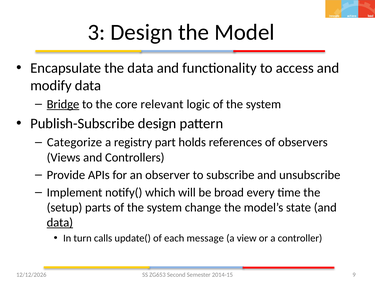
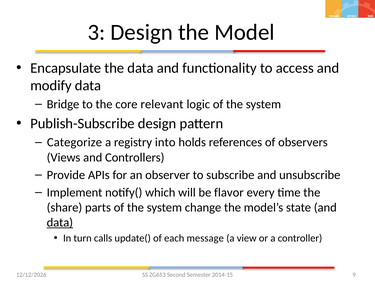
Bridge underline: present -> none (63, 104)
part: part -> into (165, 142)
broad: broad -> flavor (229, 192)
setup: setup -> share (64, 207)
